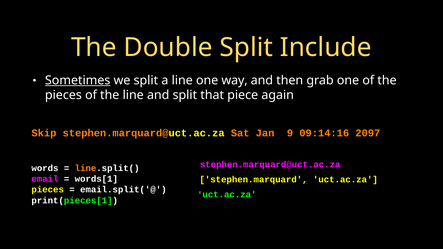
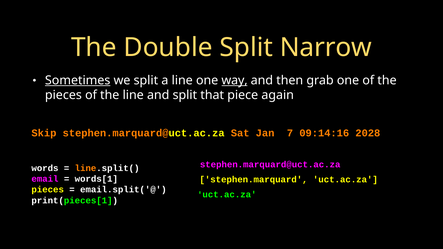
Include: Include -> Narrow (326, 48)
way underline: none -> present (235, 80)
9: 9 -> 7 (290, 133)
2097: 2097 -> 2028 (368, 133)
